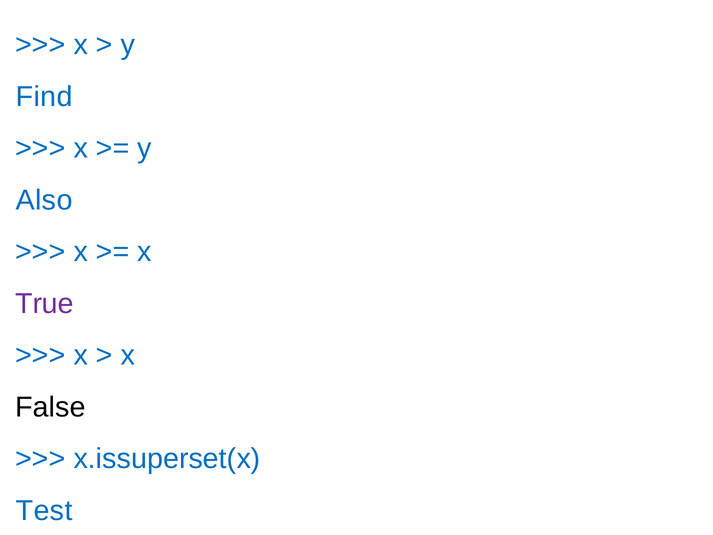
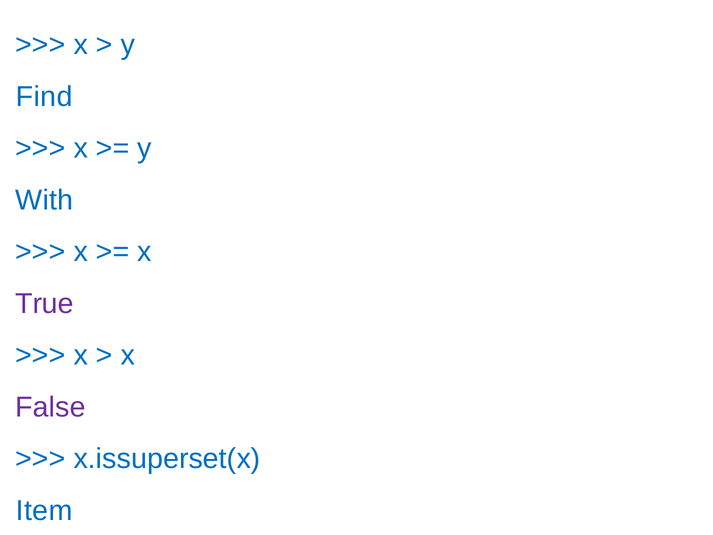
Also: Also -> With (44, 200)
False colour: black -> purple (50, 407)
Test: Test -> Item (44, 510)
